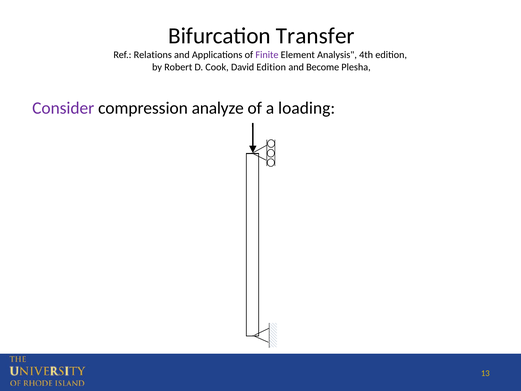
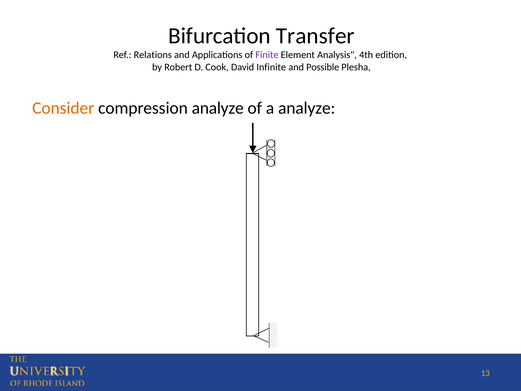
David Edition: Edition -> Infinite (271, 67)
Become: Become -> Possible (323, 67)
Consider colour: purple -> orange (63, 108)
a loading: loading -> analyze (307, 108)
